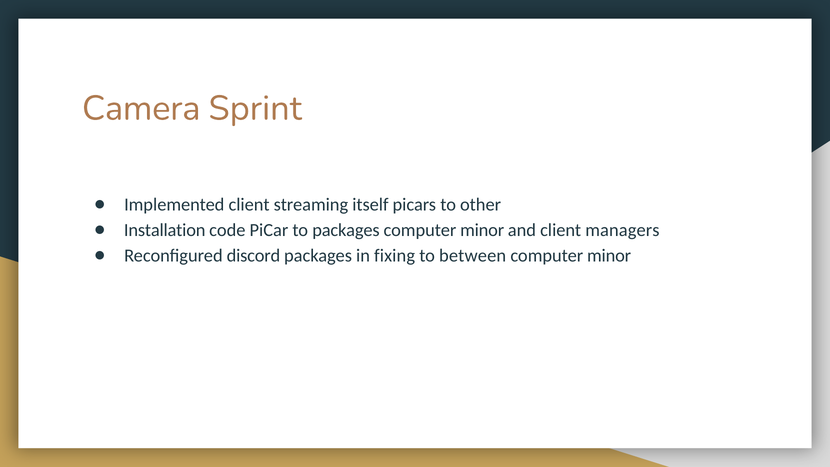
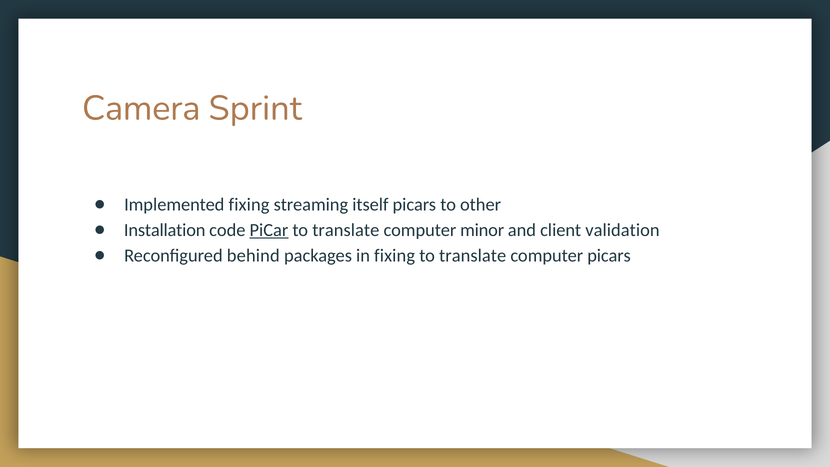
Implemented client: client -> fixing (249, 205)
PiCar underline: none -> present (269, 230)
packages: packages -> translate (346, 230)
managers: managers -> validation (622, 230)
discord: discord -> behind (253, 255)
between: between -> translate (473, 255)
minor: minor -> picars (609, 255)
